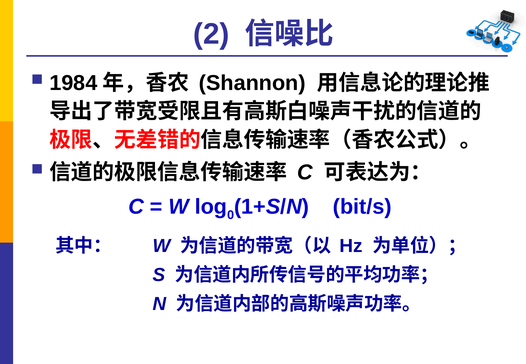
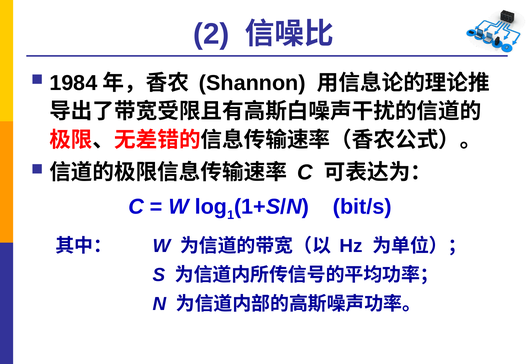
0: 0 -> 1 (231, 215)
